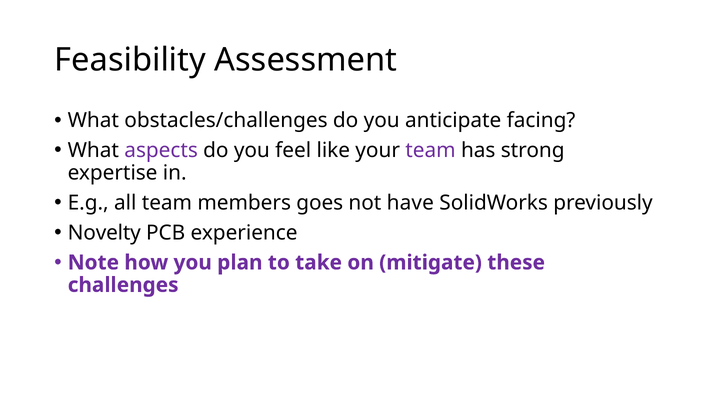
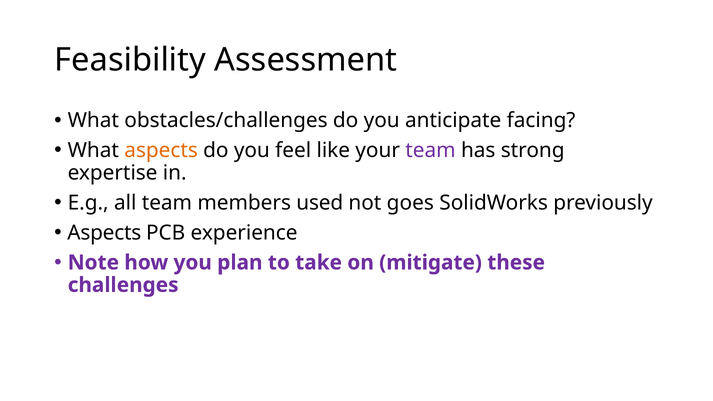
aspects colour: purple -> orange (161, 150)
goes: goes -> used (320, 203)
have: have -> goes (410, 203)
Novelty: Novelty -> Aspects (104, 233)
